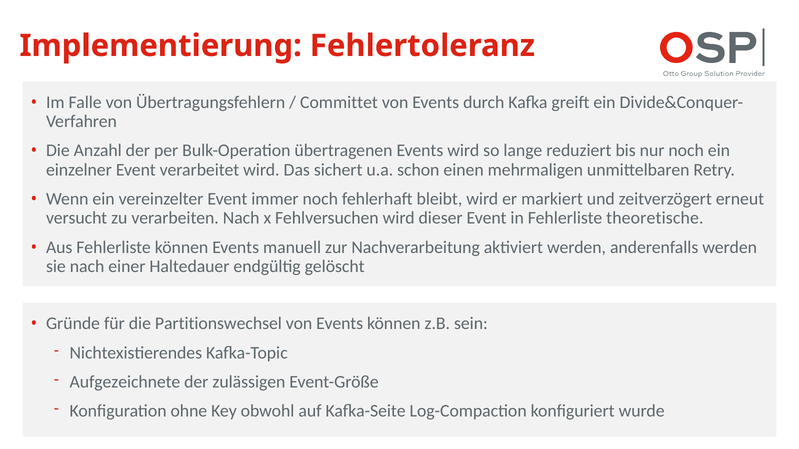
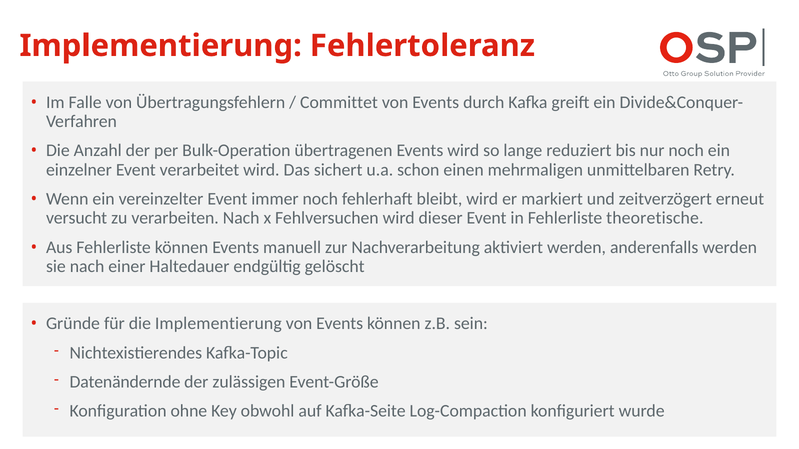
die Partitionswechsel: Partitionswechsel -> Implementierung (218, 324)
Aufgezeichnete: Aufgezeichnete -> Datenändernde (125, 382)
